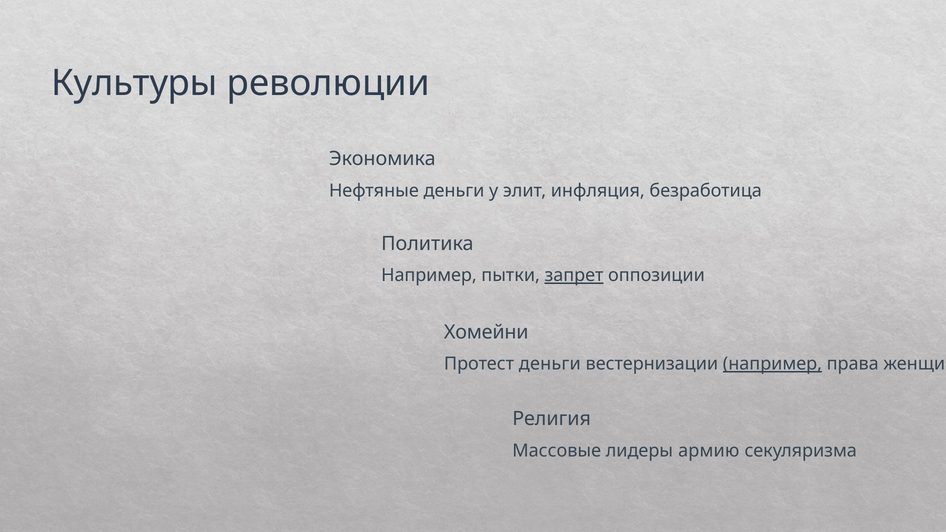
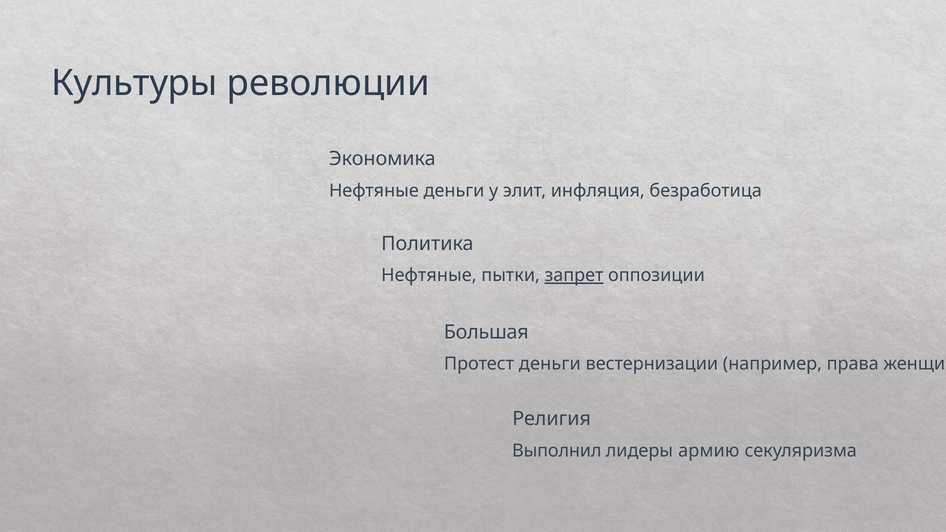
Например: Например -> Нефтяные (429, 276)
Хомейни: Хомейни -> Большая (486, 332)
например underline: present -> none (772, 364)
Массовые: Массовые -> Выполнил (557, 451)
